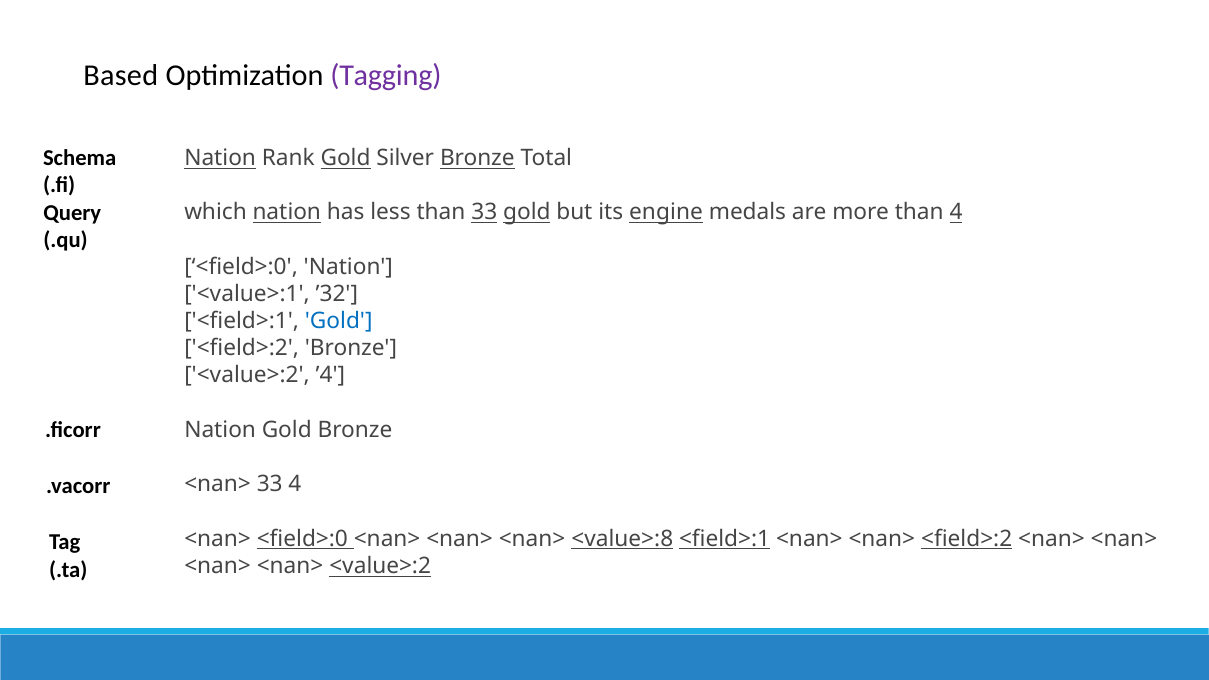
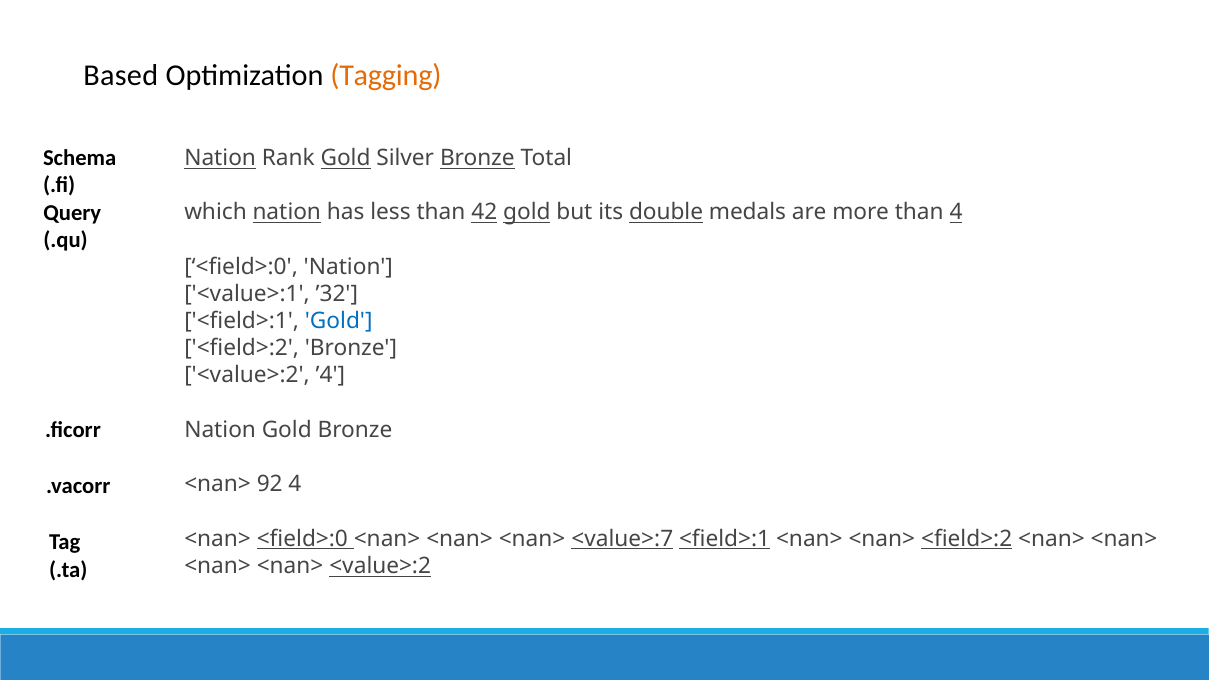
Tagging colour: purple -> orange (386, 75)
than 33: 33 -> 42 (484, 212)
engine: engine -> double (666, 212)
<nan> 33: 33 -> 92 (270, 484)
<value>:8: <value>:8 -> <value>:7 (622, 539)
